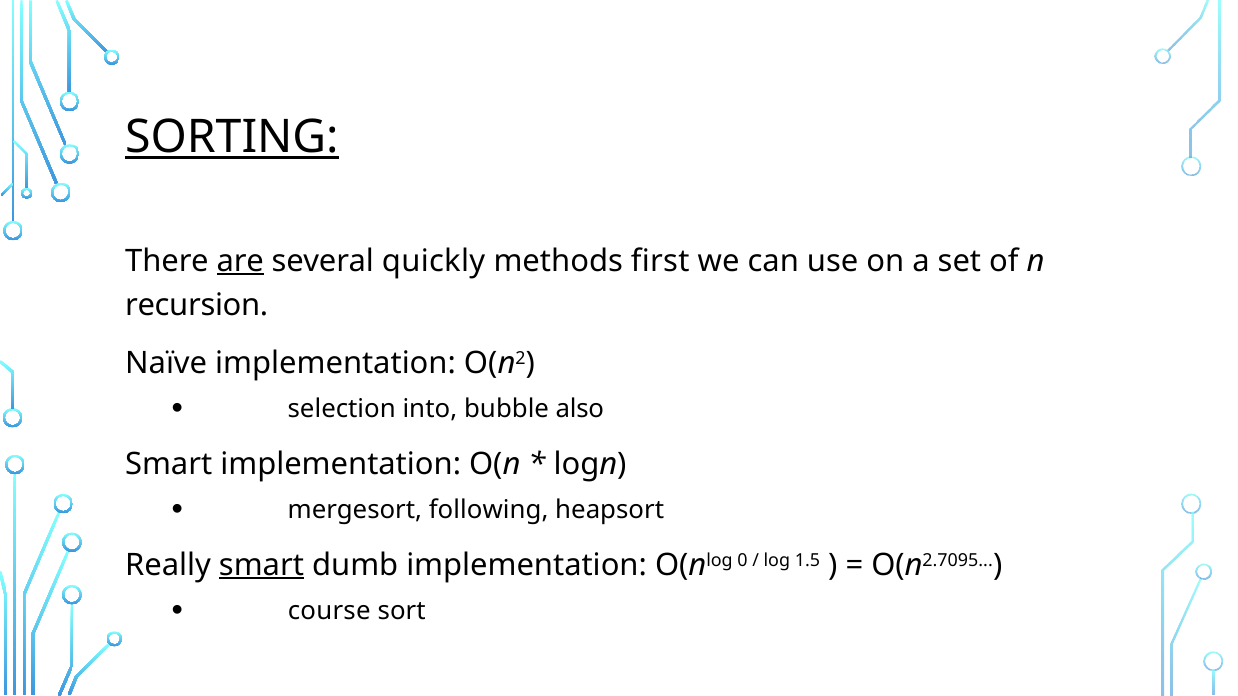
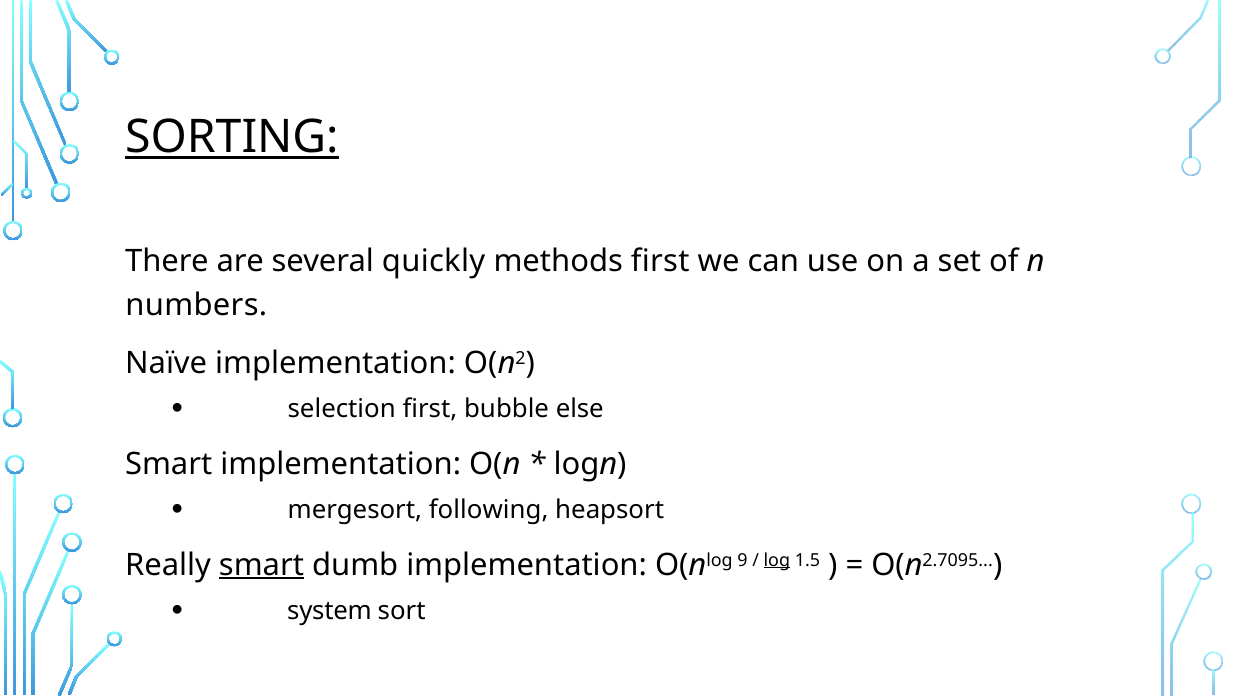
are underline: present -> none (240, 261)
recursion: recursion -> numbers (196, 306)
selection into: into -> first (430, 410)
also: also -> else (580, 410)
0: 0 -> 9 (742, 561)
log underline: none -> present (777, 561)
course: course -> system (330, 612)
